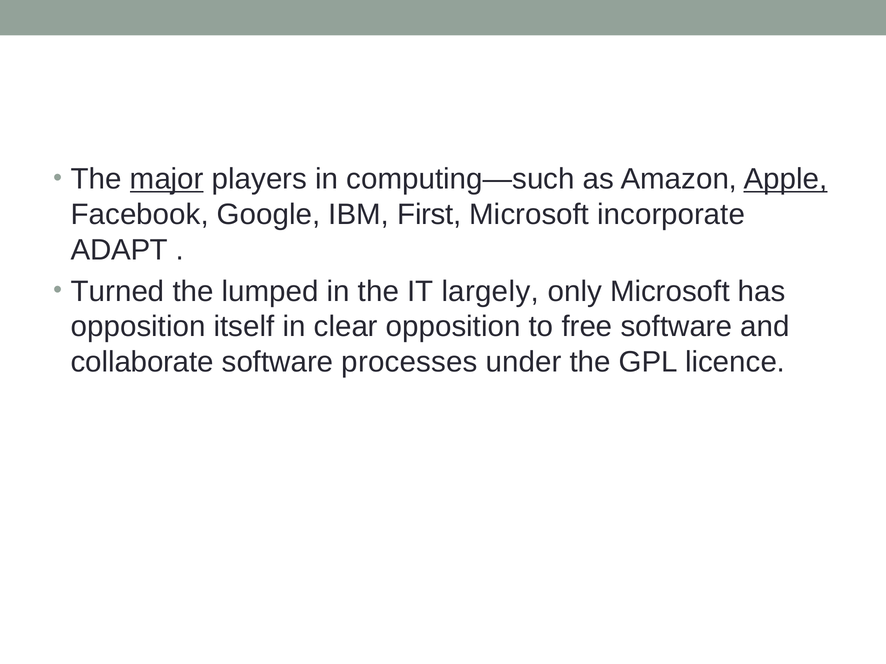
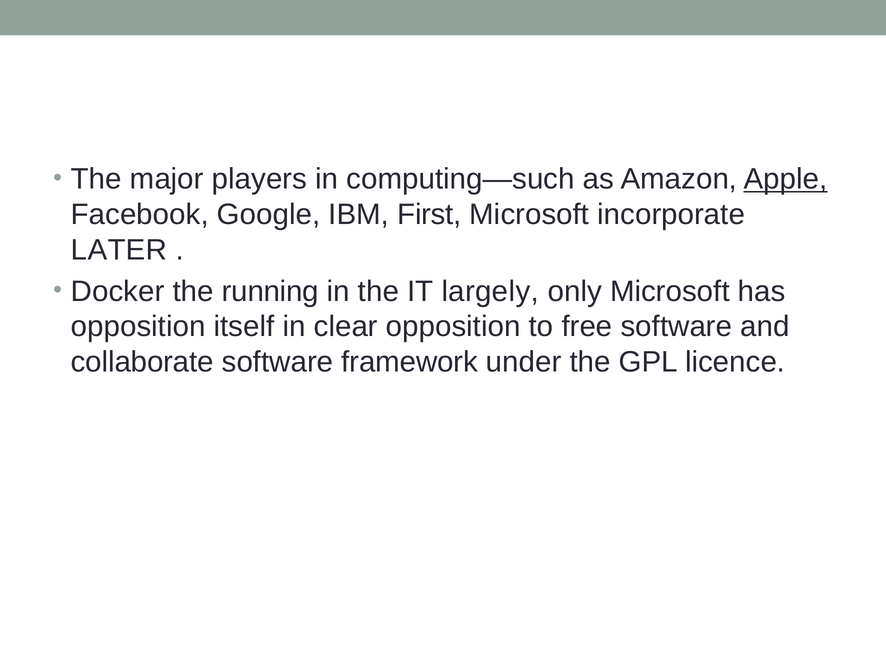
major underline: present -> none (167, 179)
ADAPT: ADAPT -> LATER (119, 250)
Turned: Turned -> Docker (118, 291)
lumped: lumped -> running (270, 291)
processes: processes -> framework (410, 362)
